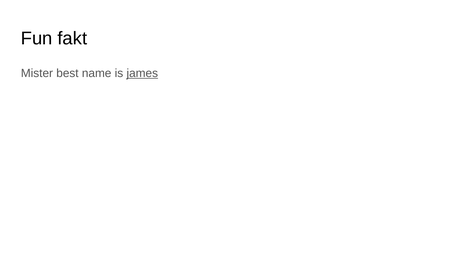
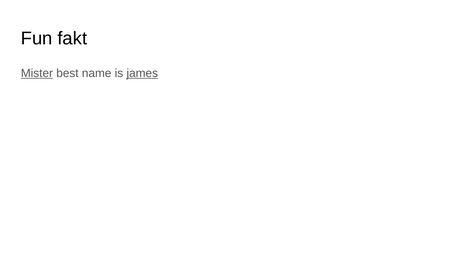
Mister underline: none -> present (37, 73)
